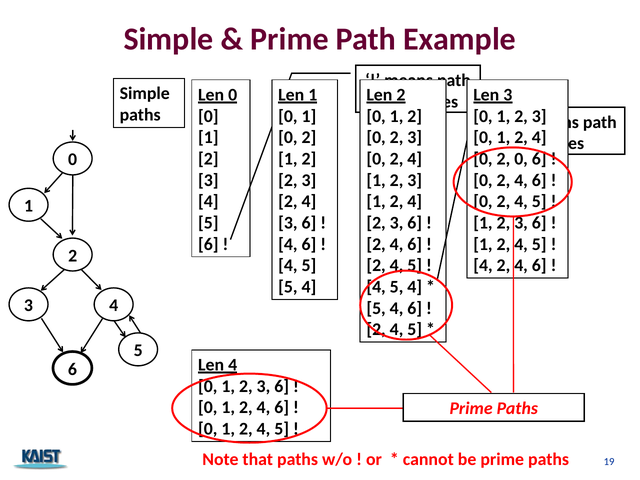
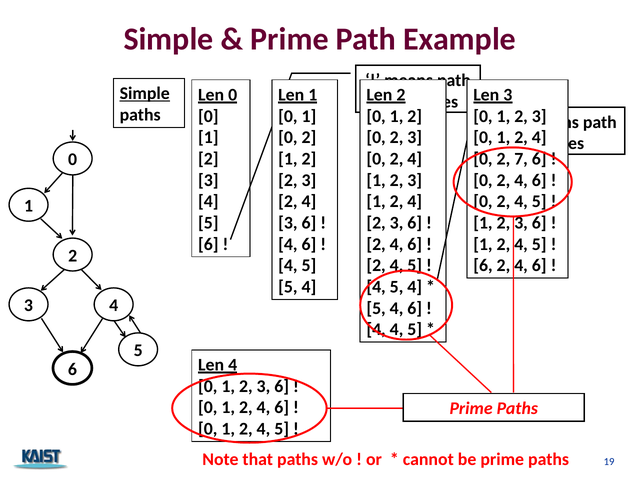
Simple underline: none -> present (145, 93)
0 2 0: 0 -> 7 (521, 159)
4: 4 -> 6 (483, 266)
2: 2 -> 4 (376, 330)
